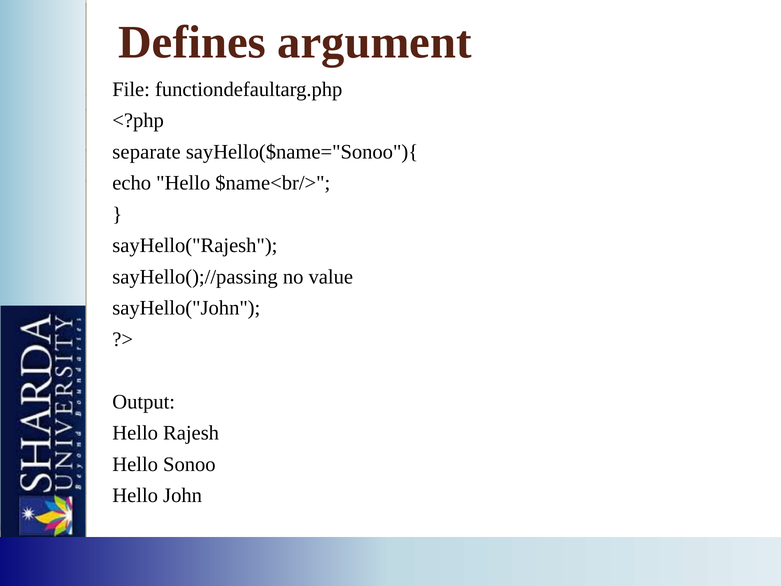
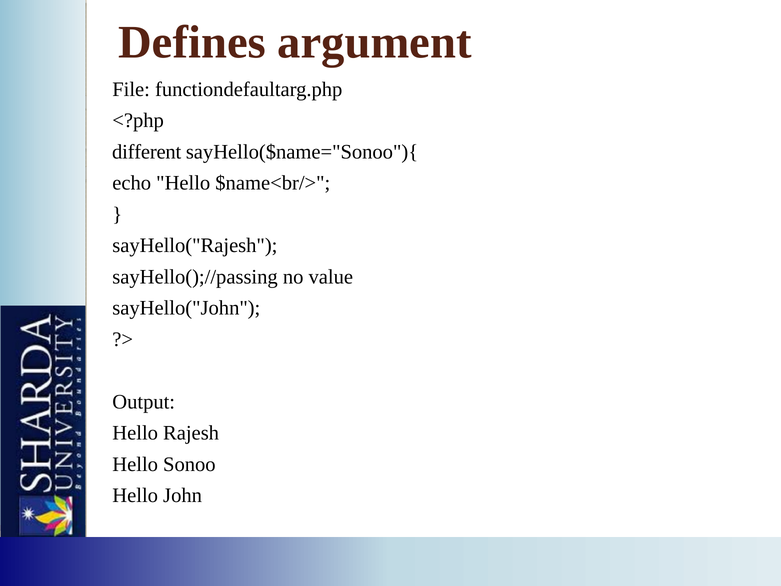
separate: separate -> different (147, 152)
